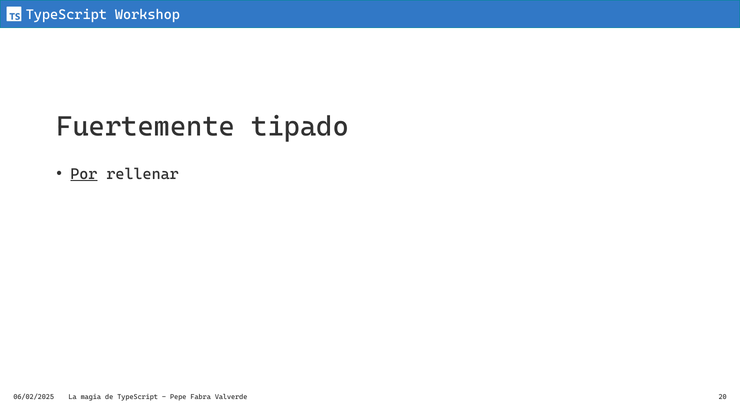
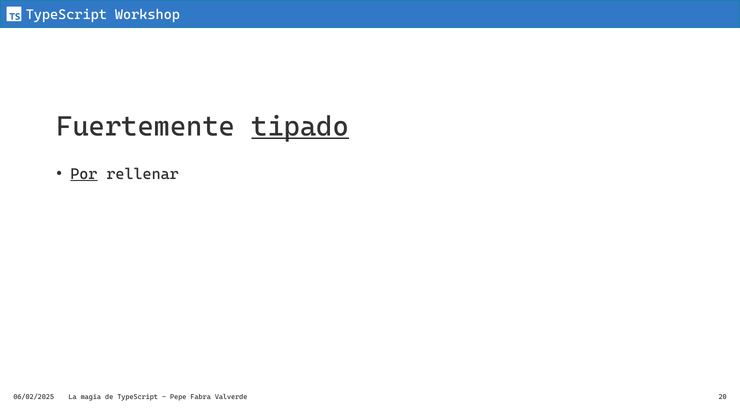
tipado underline: none -> present (300, 126)
